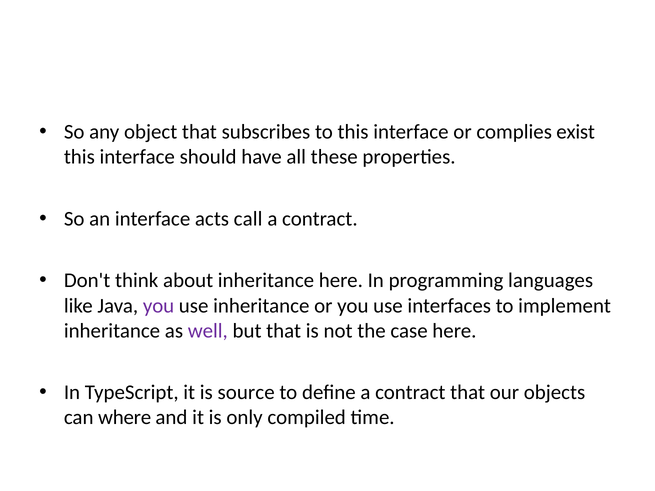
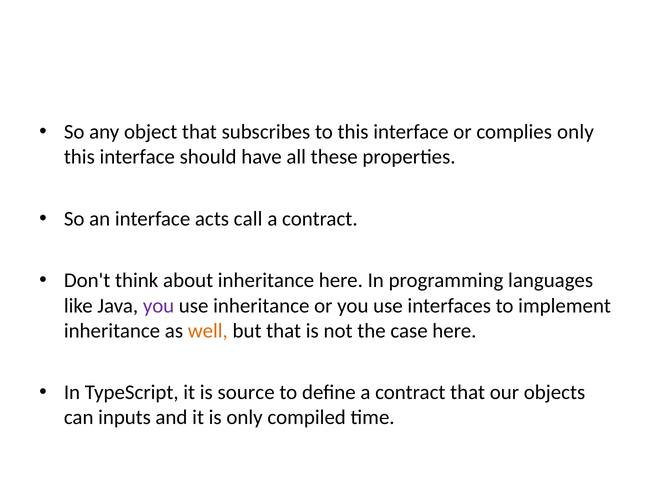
complies exist: exist -> only (575, 132)
well colour: purple -> orange (208, 331)
where: where -> inputs (125, 418)
